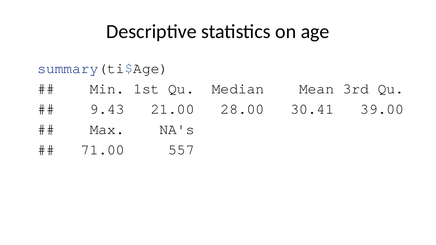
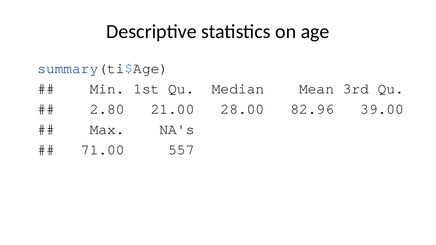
9.43: 9.43 -> 2.80 (107, 109)
30.41: 30.41 -> 82.96 (312, 109)
